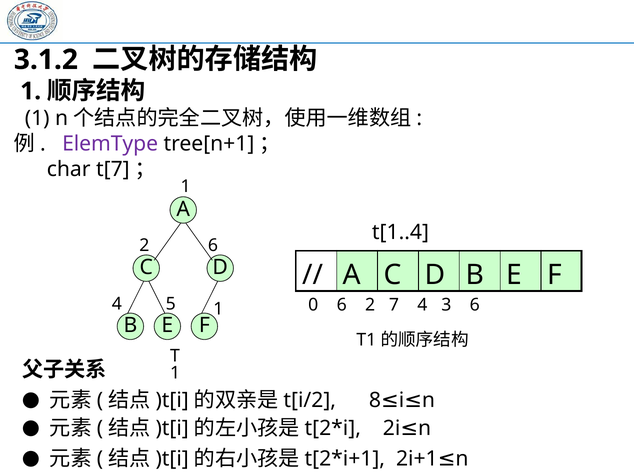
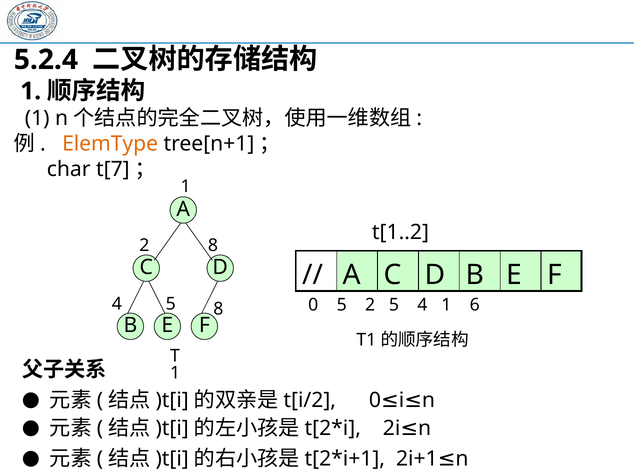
3.1.2: 3.1.2 -> 5.2.4 (46, 60)
ElemType colour: purple -> orange (110, 144)
t[1..4: t[1..4 -> t[1..2 (400, 232)
2 6: 6 -> 8 (213, 245)
4 1: 1 -> 8 (218, 309)
0 6: 6 -> 5 (342, 305)
2 7: 7 -> 5 (394, 305)
4 3: 3 -> 1 (446, 305)
8: 8 -> 0 (375, 400)
